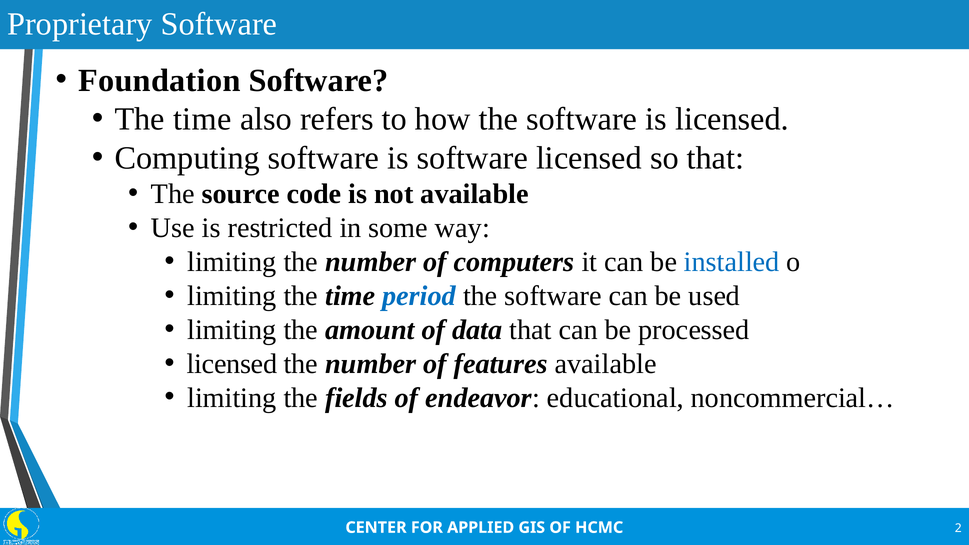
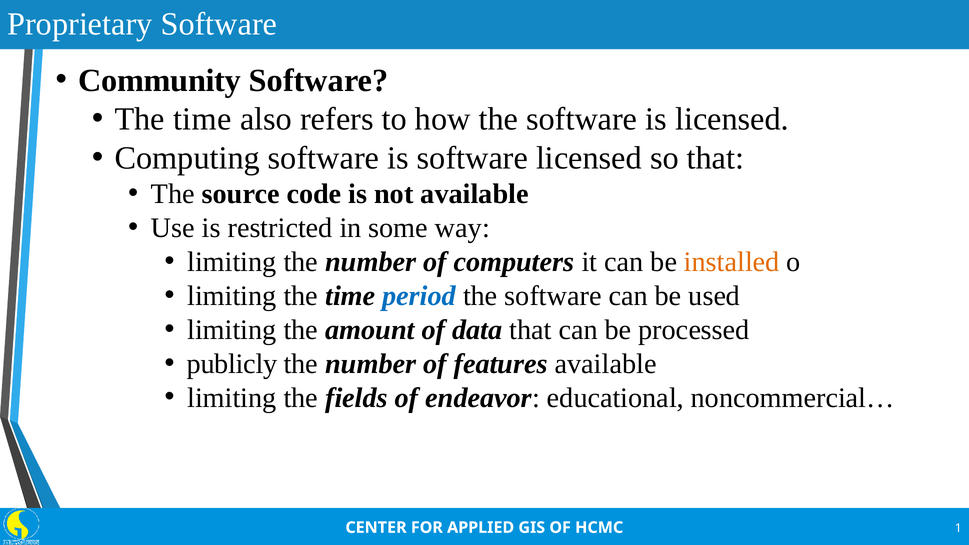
Foundation: Foundation -> Community (160, 81)
installed colour: blue -> orange (732, 262)
licensed: licensed -> publicly (232, 364)
2: 2 -> 1 (958, 528)
